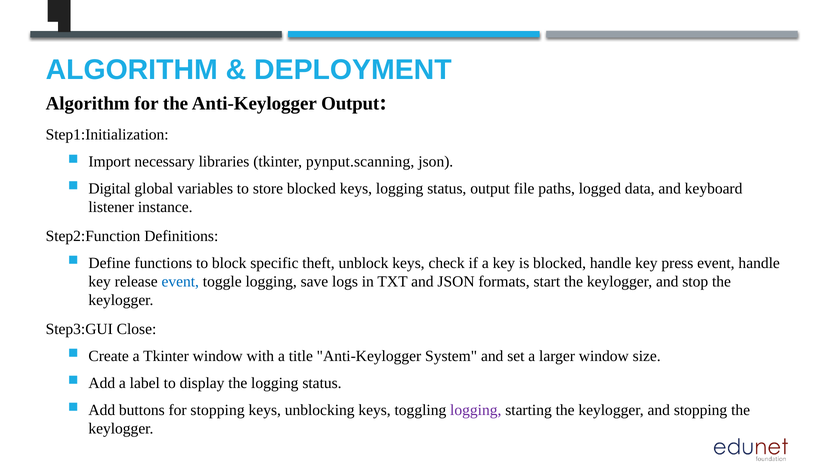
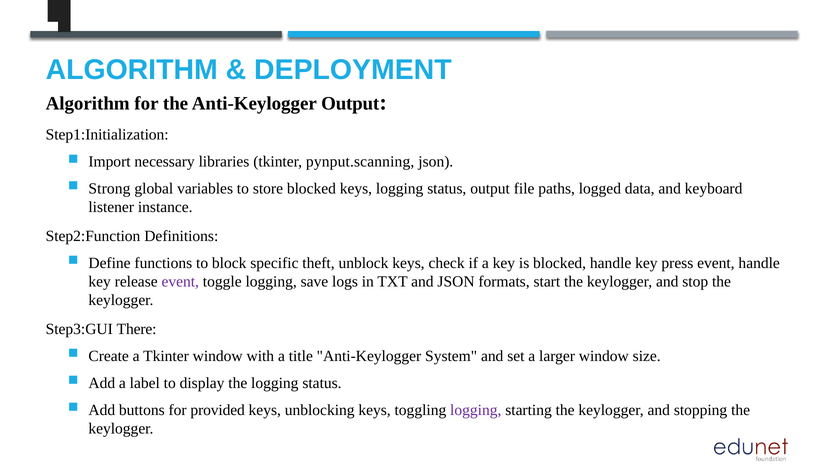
Digital: Digital -> Strong (109, 189)
event colour: blue -> purple (180, 282)
Close: Close -> There (137, 329)
for stopping: stopping -> provided (218, 410)
